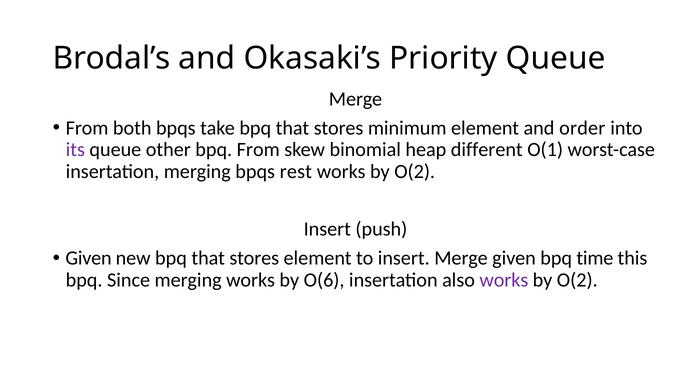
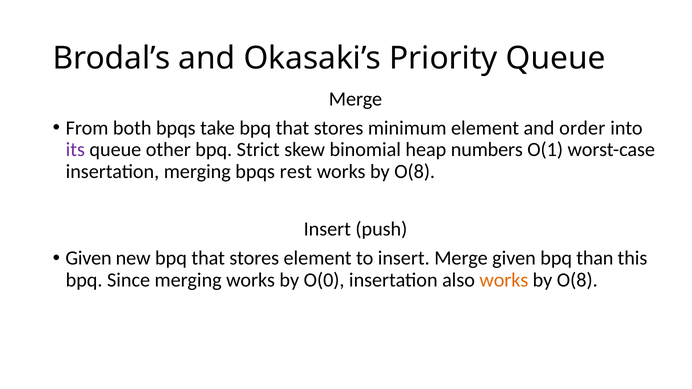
bpq From: From -> Strict (258, 150)
different: different -> numbers (487, 150)
O(2: O(2 -> O(8 (415, 172)
time: time -> than (595, 258)
O(6: O(6 -> O(0 (324, 280)
works colour: purple -> orange (504, 280)
O(2: O(2 -> O(8 (577, 280)
